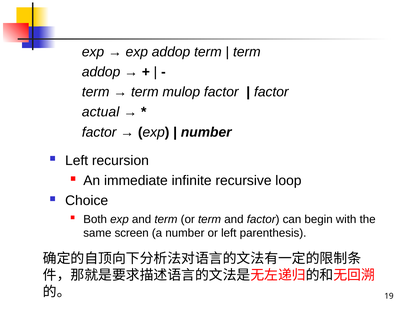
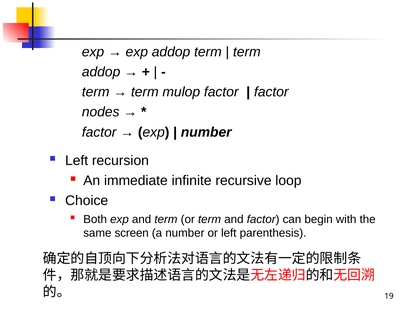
actual: actual -> nodes (101, 112)
